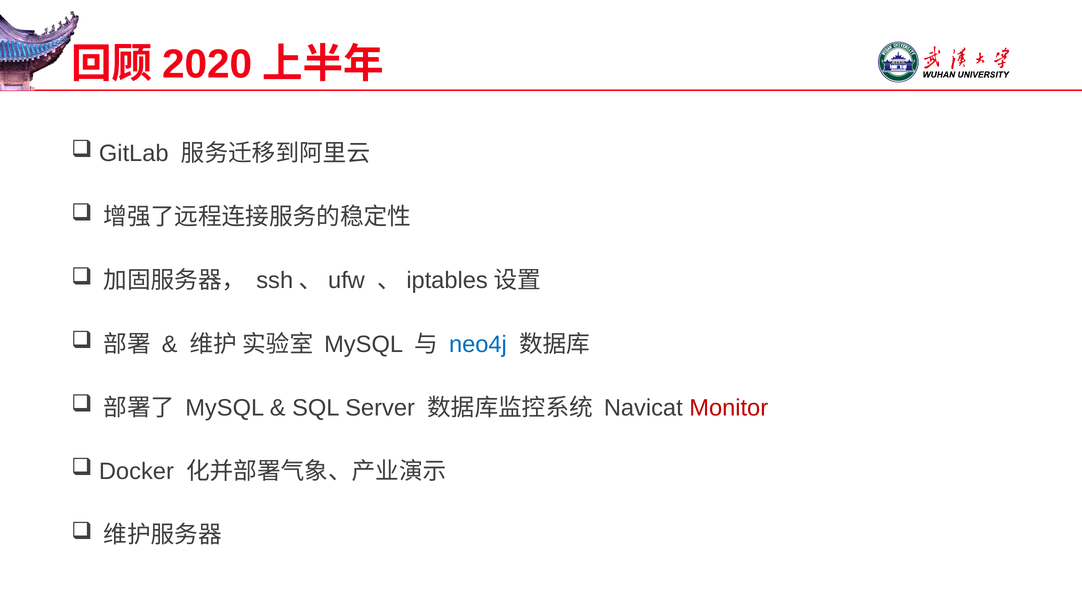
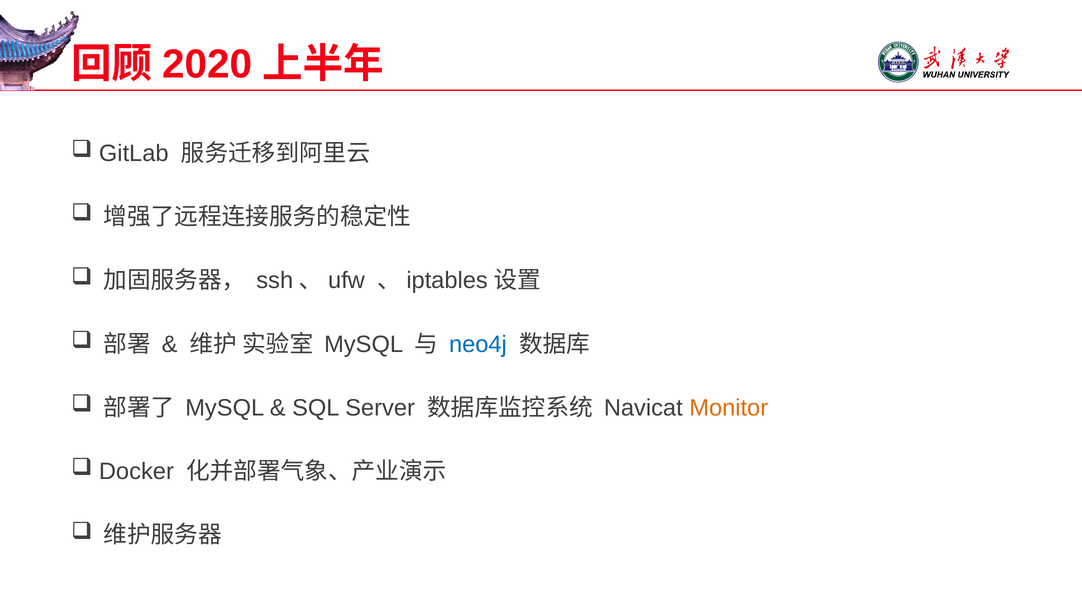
Monitor colour: red -> orange (729, 408)
